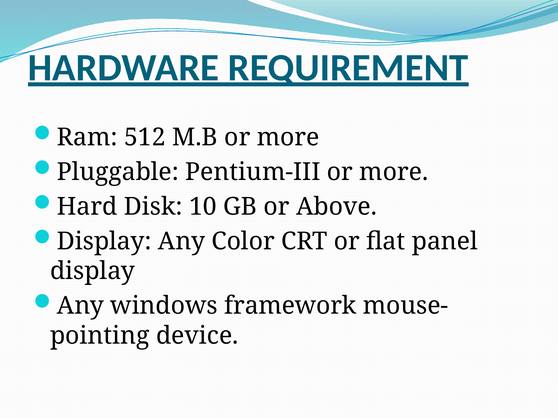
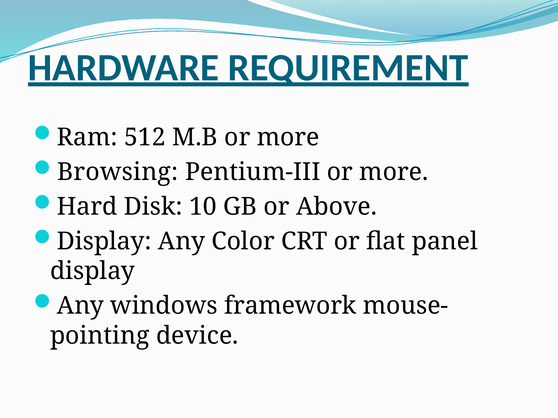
Pluggable: Pluggable -> Browsing (118, 172)
